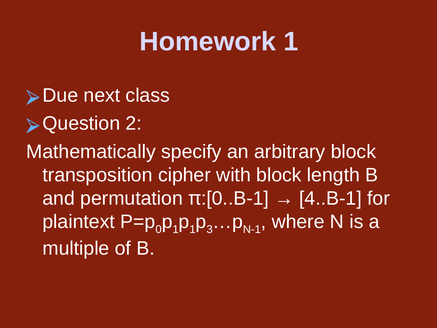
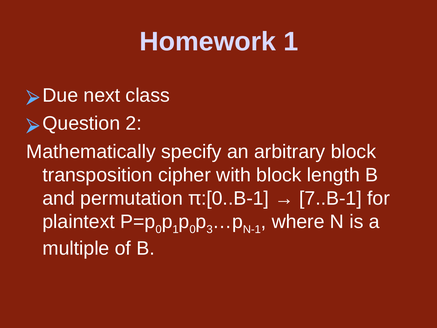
4..B-1: 4..B-1 -> 7..B-1 (331, 198)
1: 1 -> 0 (193, 229)
